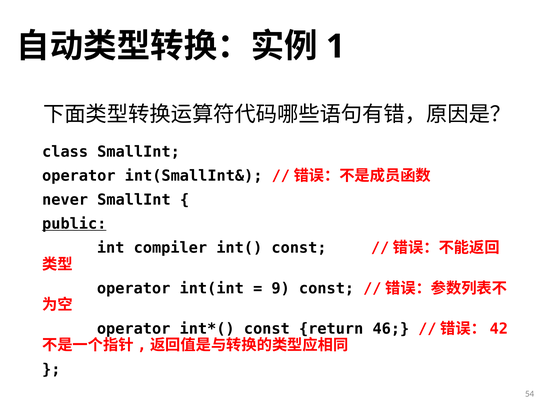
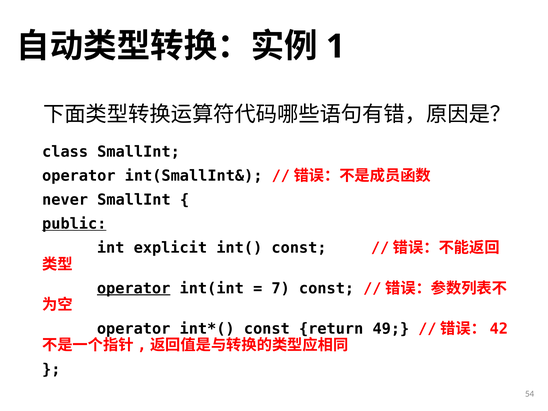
compiler: compiler -> explicit (170, 248)
operator underline: none -> present (134, 288)
9: 9 -> 7 (281, 288)
46: 46 -> 49 (391, 329)
